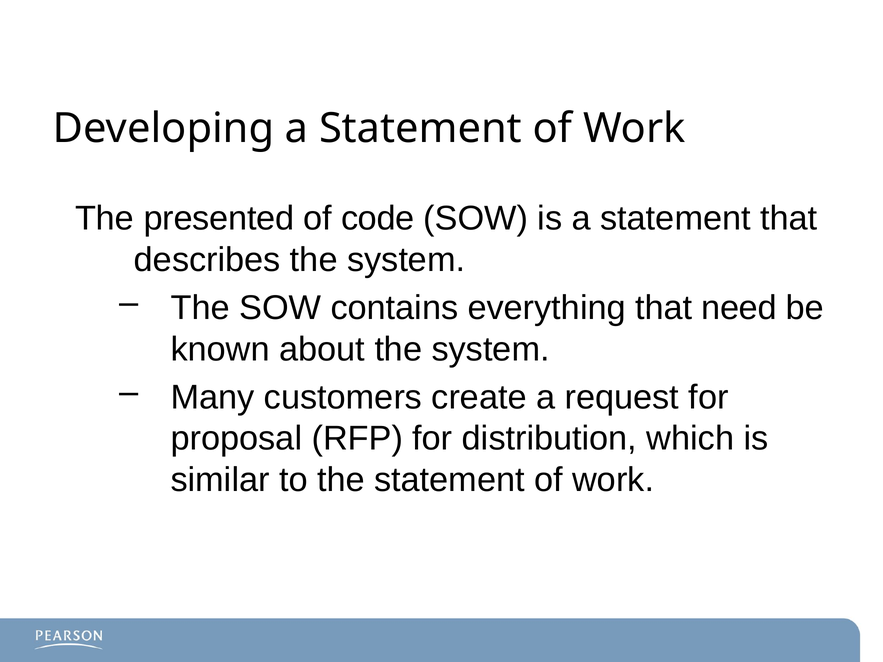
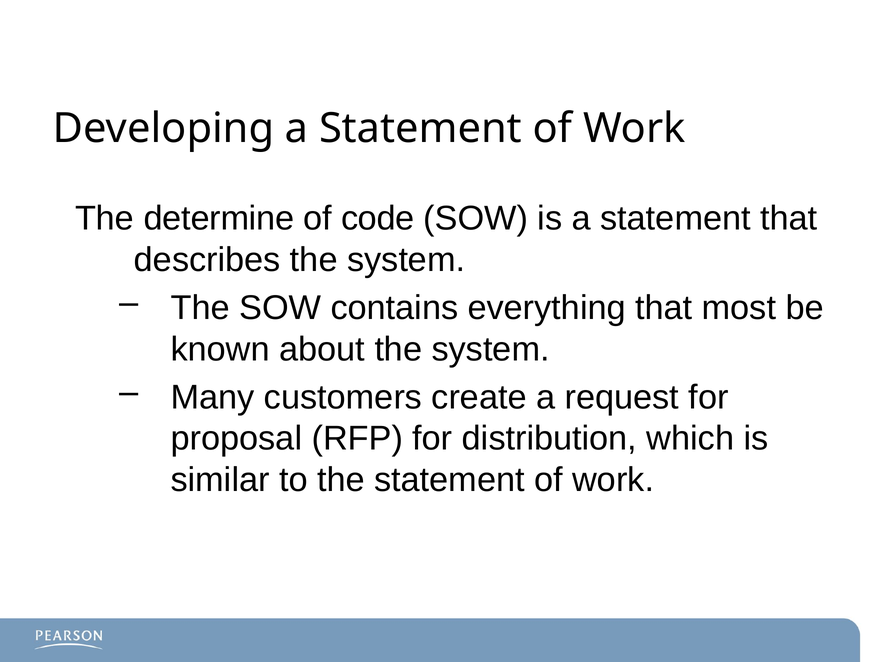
presented: presented -> determine (219, 219)
need: need -> most (739, 308)
